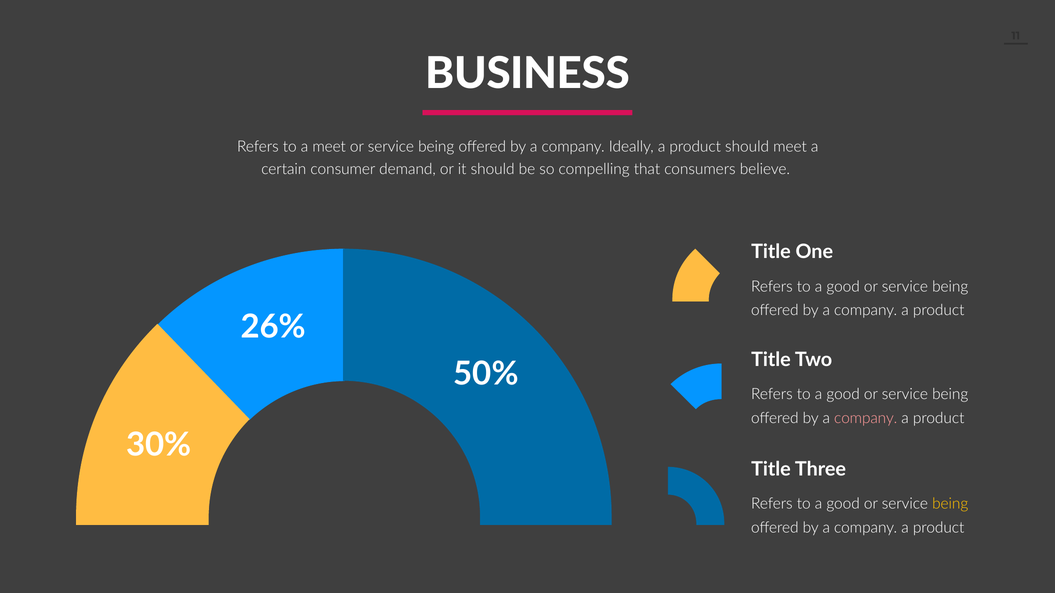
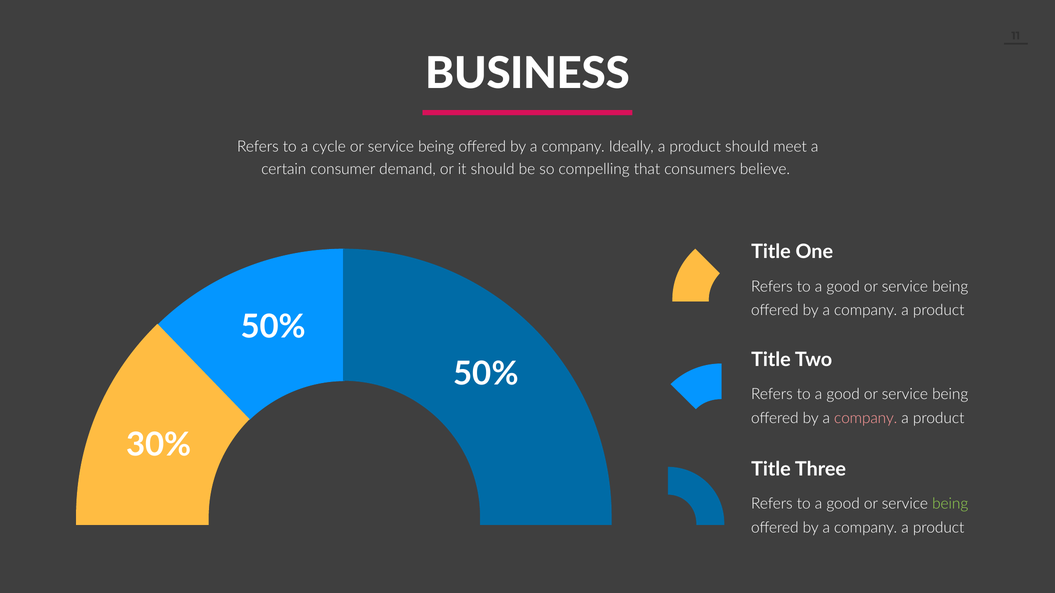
a meet: meet -> cycle (329, 147)
26%: 26% -> 50% (273, 327)
being colour: yellow -> light green (950, 504)
